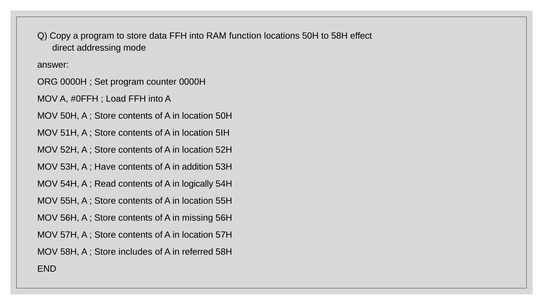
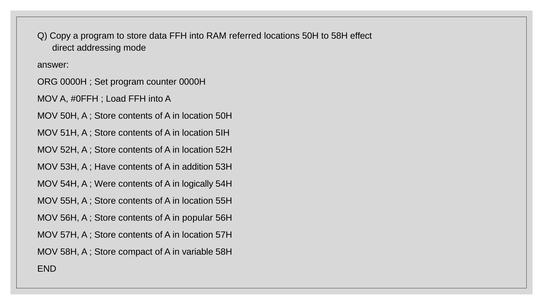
function: function -> referred (245, 36)
Read: Read -> Were (105, 184)
missing: missing -> popular (198, 218)
includes: includes -> compact (135, 252)
referred: referred -> variable (198, 252)
